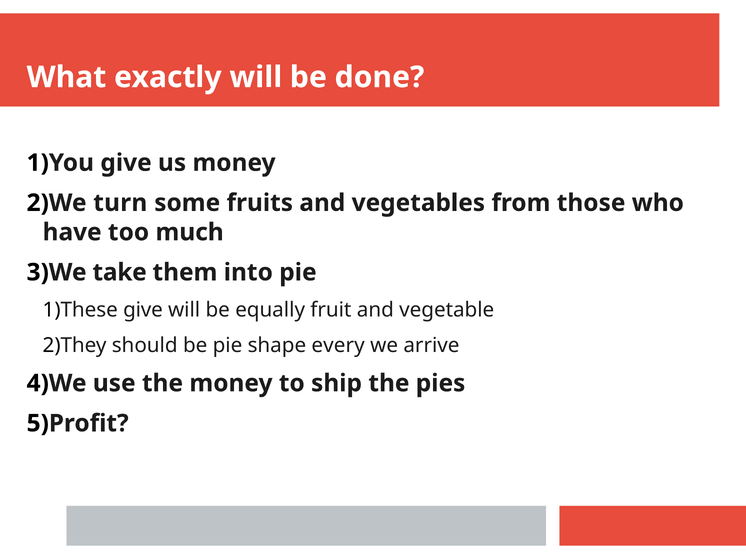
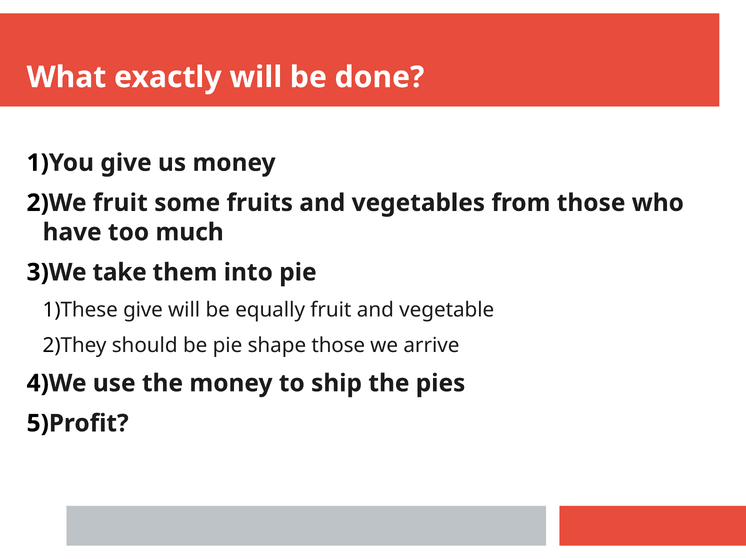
turn: turn -> fruit (120, 203)
shape every: every -> those (338, 346)
